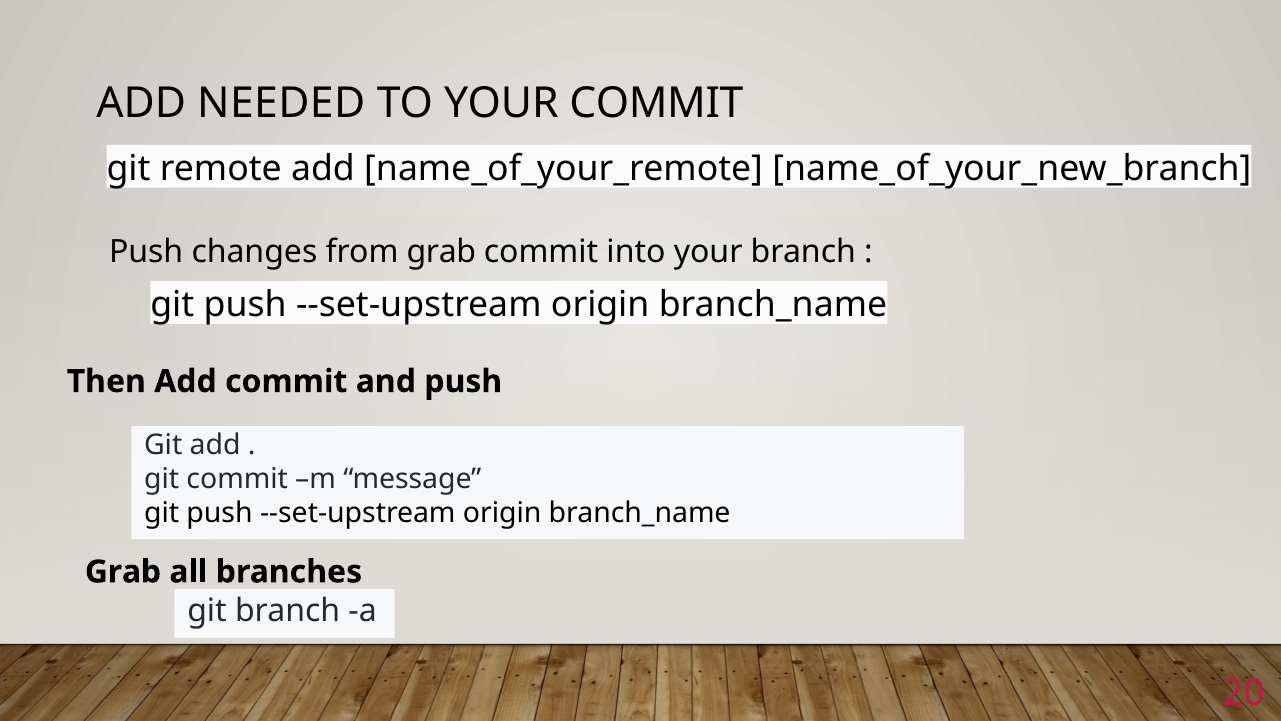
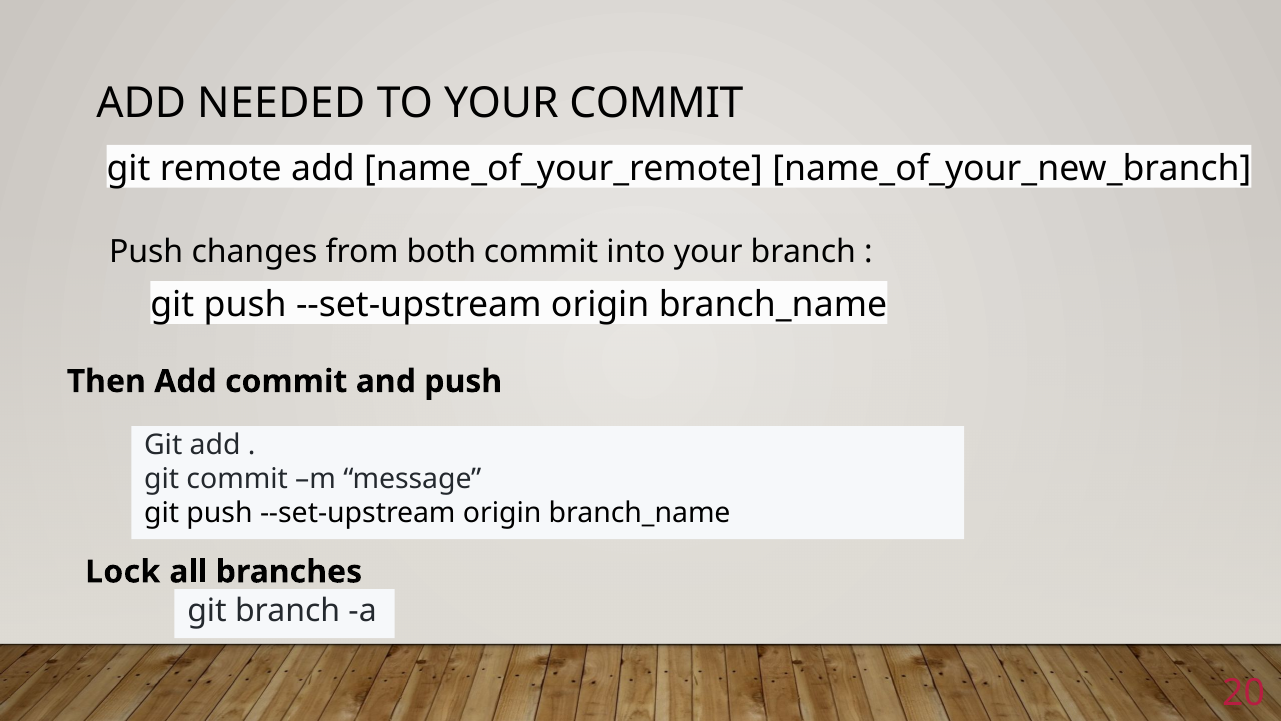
from grab: grab -> both (441, 252)
Grab: Grab -> Lock (123, 572)
